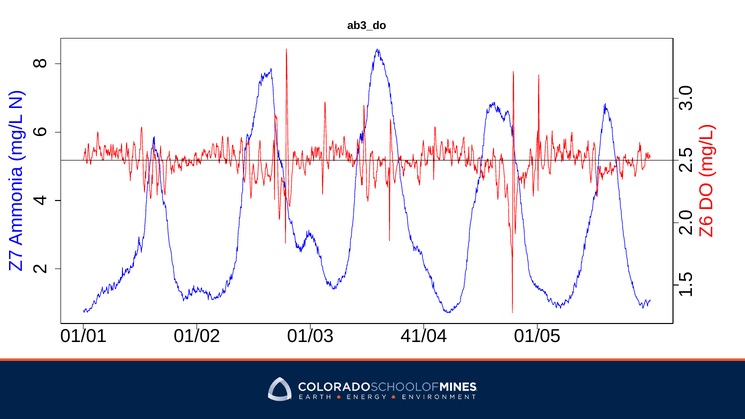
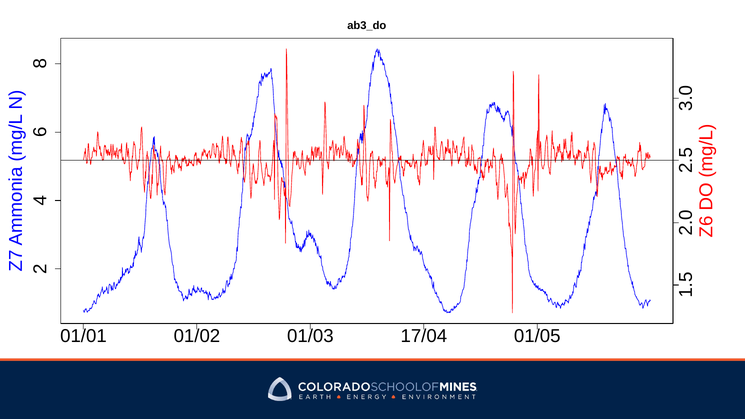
41/04: 41/04 -> 17/04 (424, 336)
